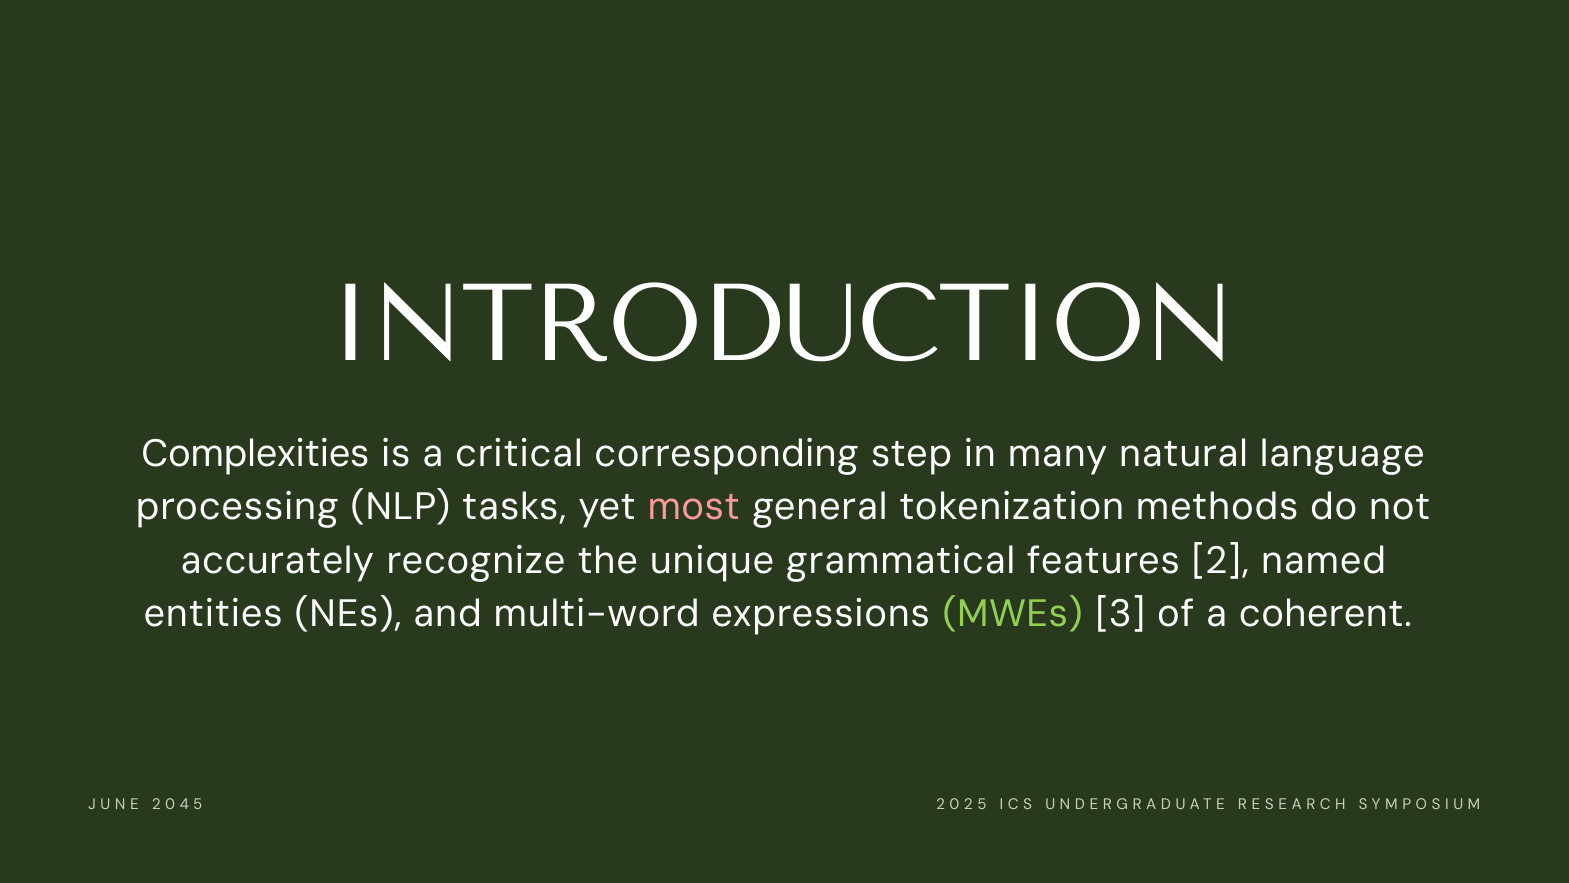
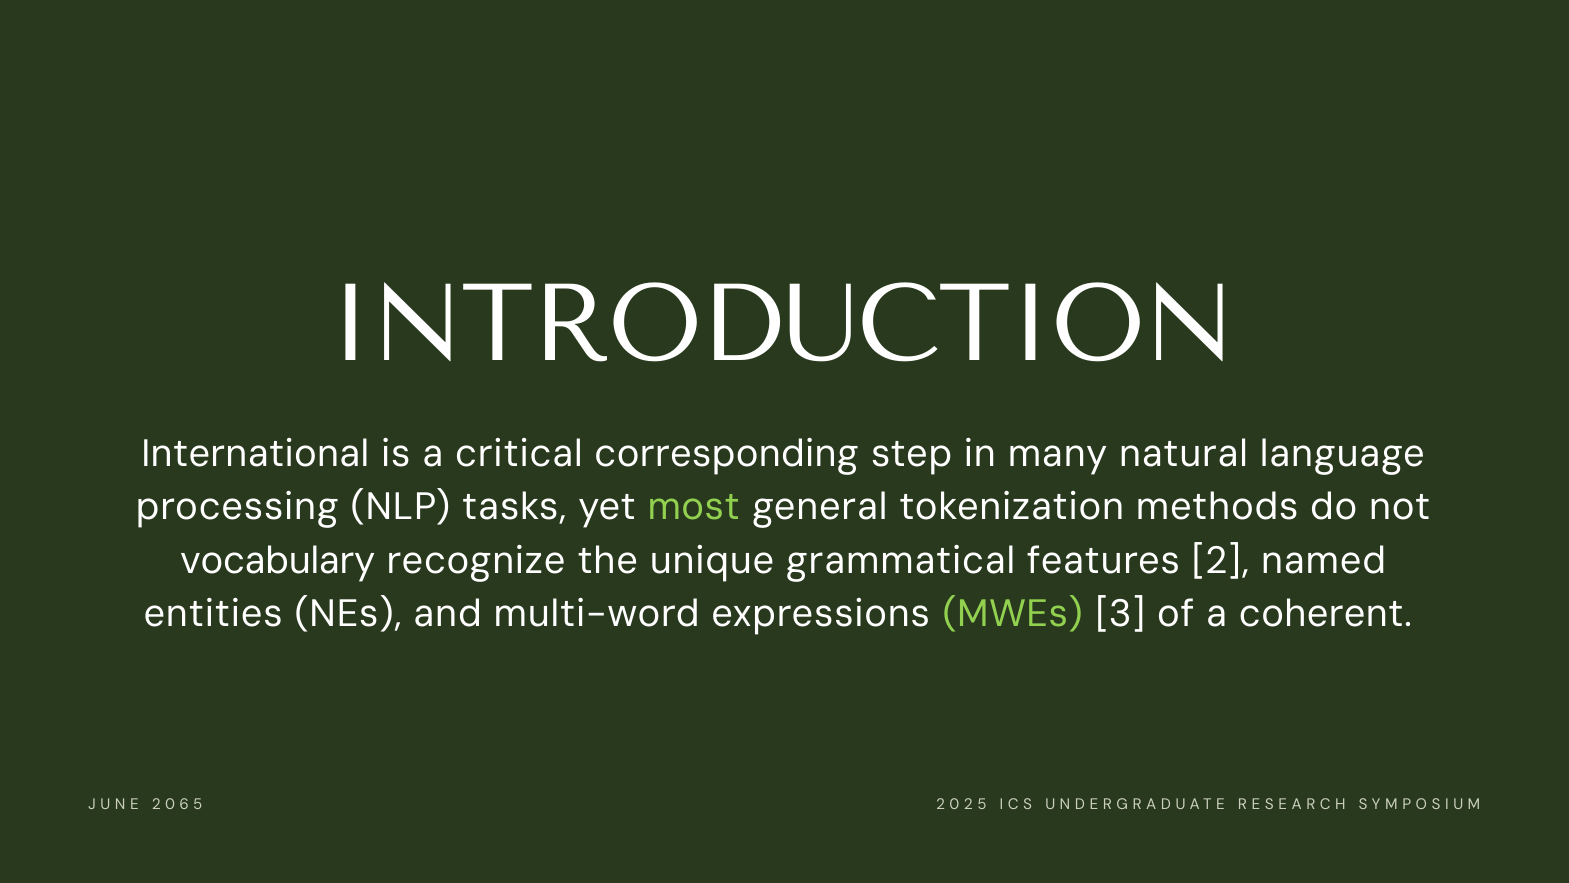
Complexities: Complexities -> International (255, 454)
most colour: pink -> light green (694, 507)
accurately: accurately -> vocabulary (278, 560)
4: 4 -> 6 (184, 805)
